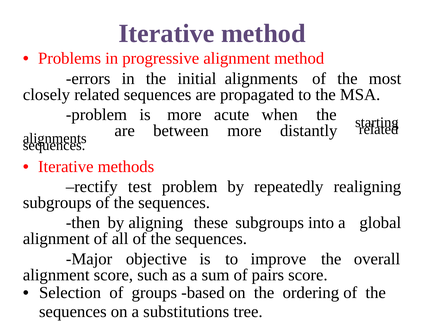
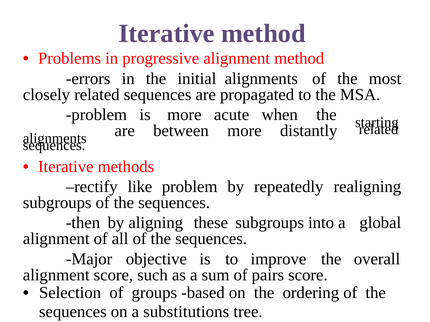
test: test -> like (140, 187)
